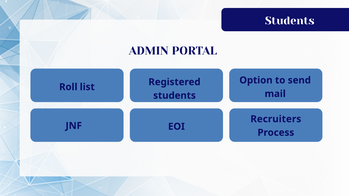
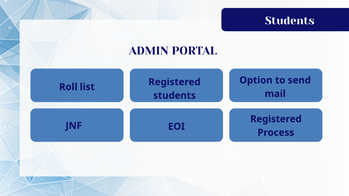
Recruiters: Recruiters -> Registered (276, 119)
